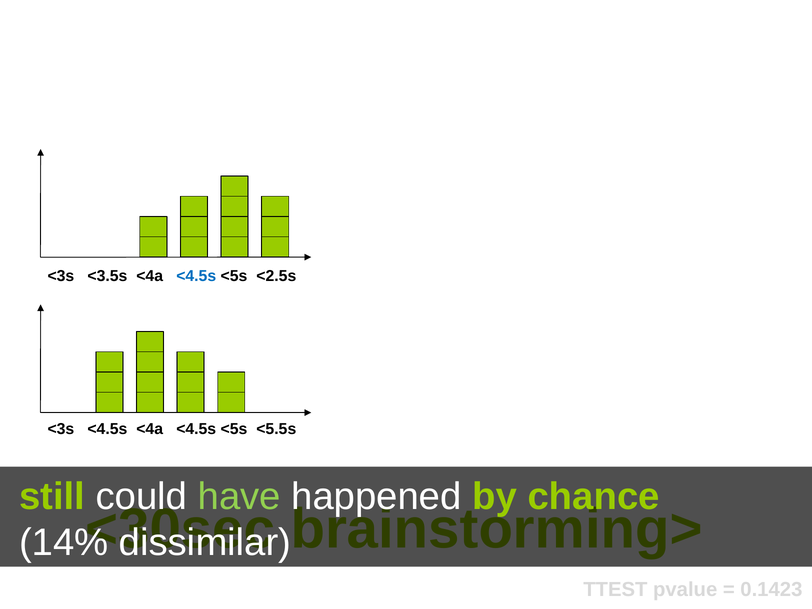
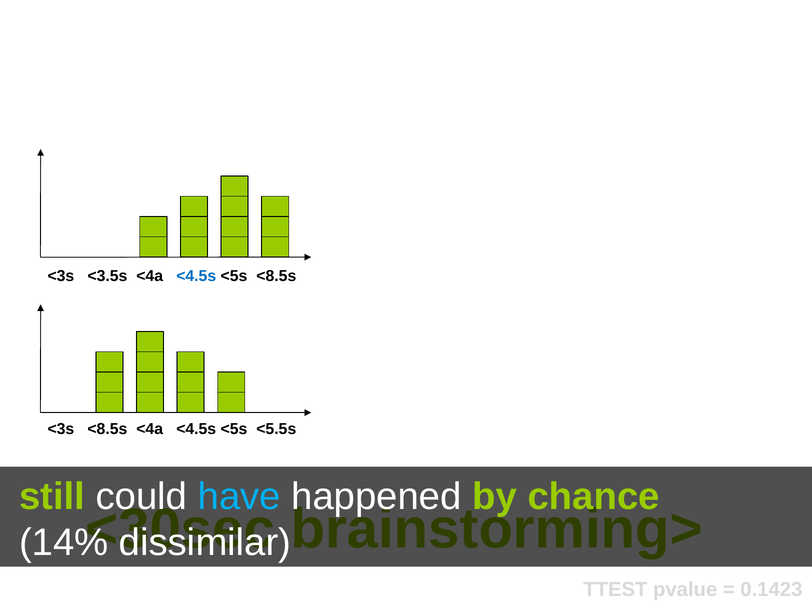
<5s <2.5s: <2.5s -> <8.5s (276, 276)
<3s <4.5s: <4.5s -> <8.5s (107, 429)
have colour: light green -> light blue (239, 496)
